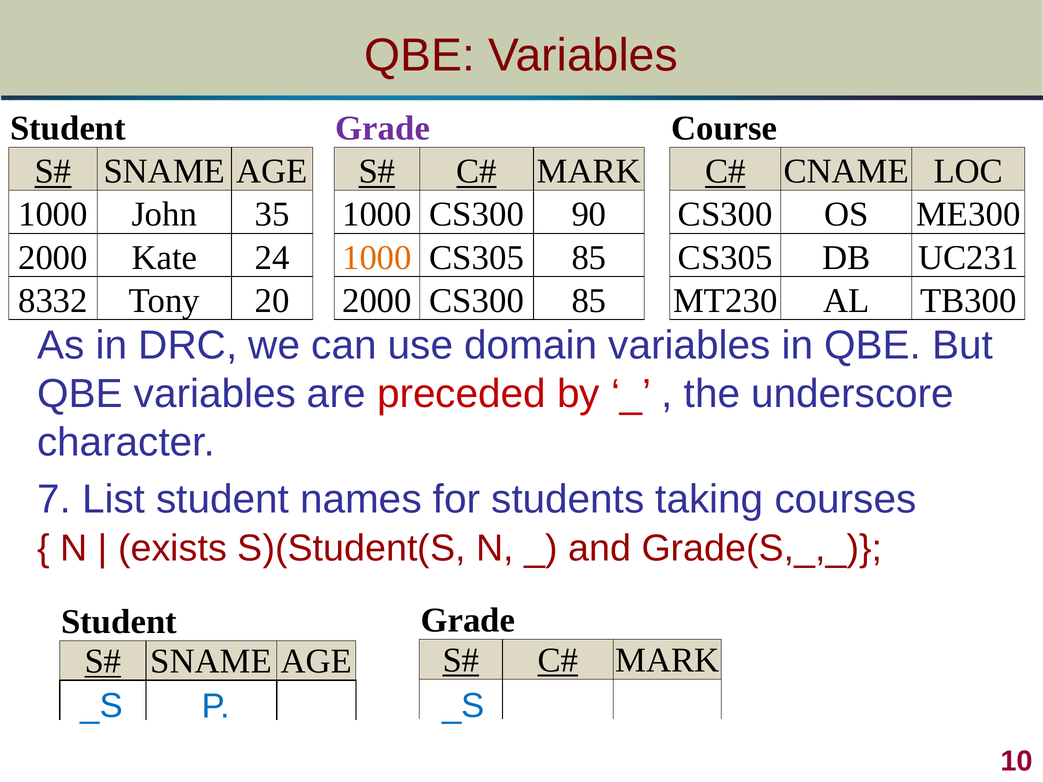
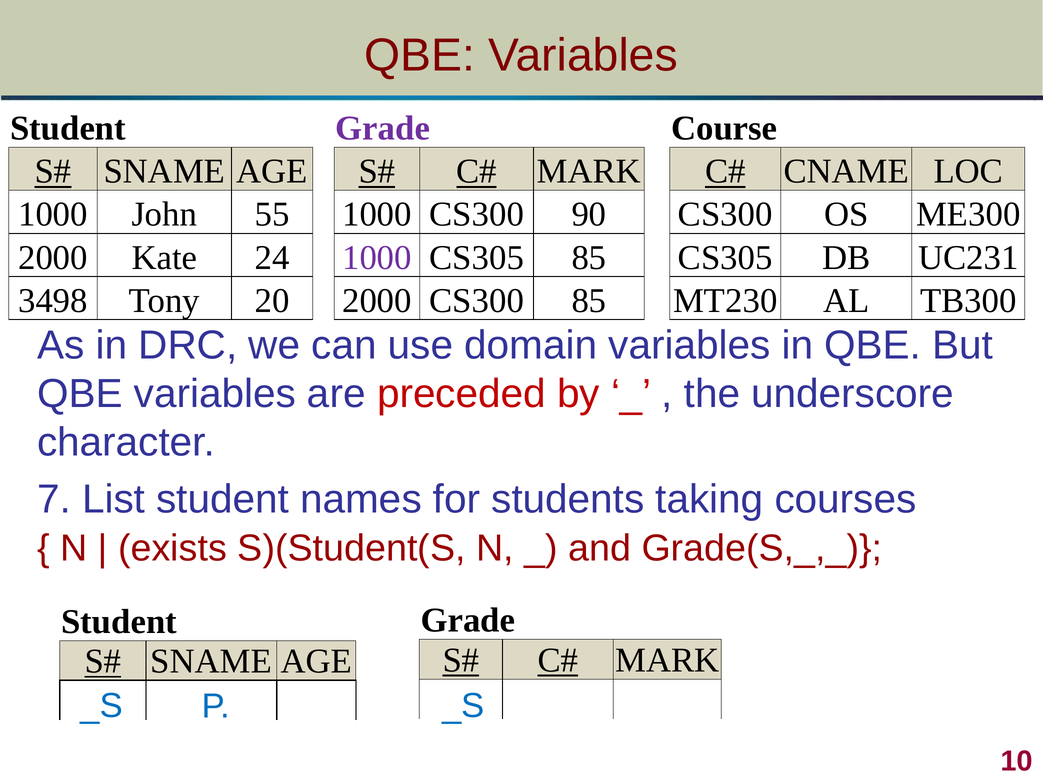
35: 35 -> 55 (272, 215)
1000 colour: orange -> purple (377, 258)
8332: 8332 -> 3498 (53, 301)
